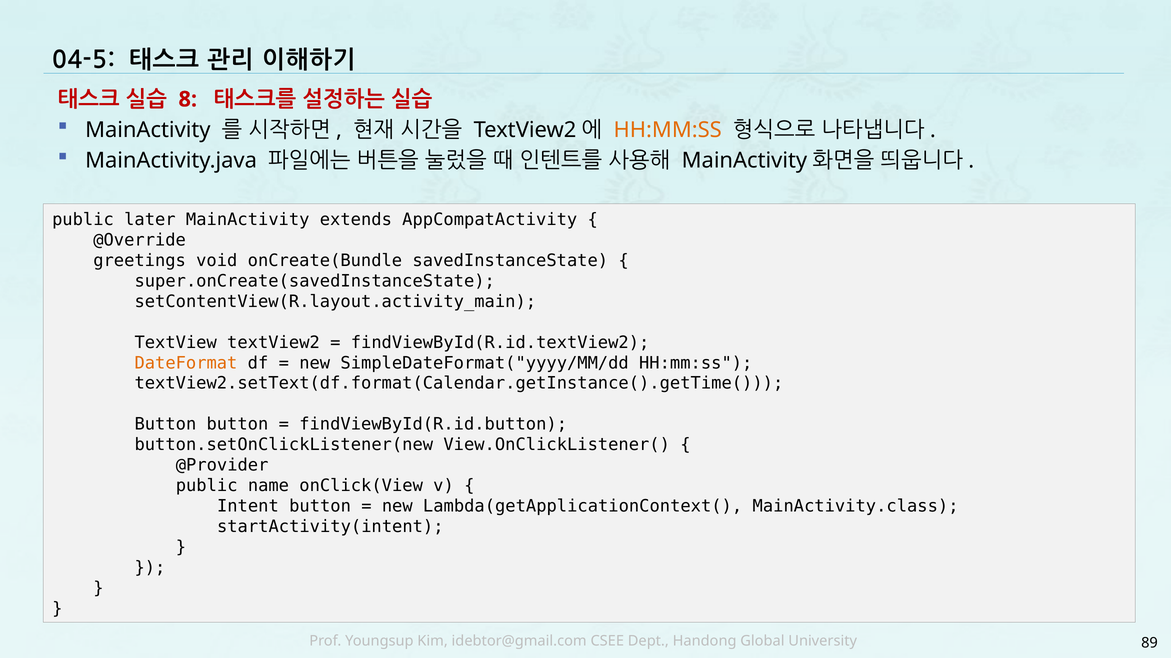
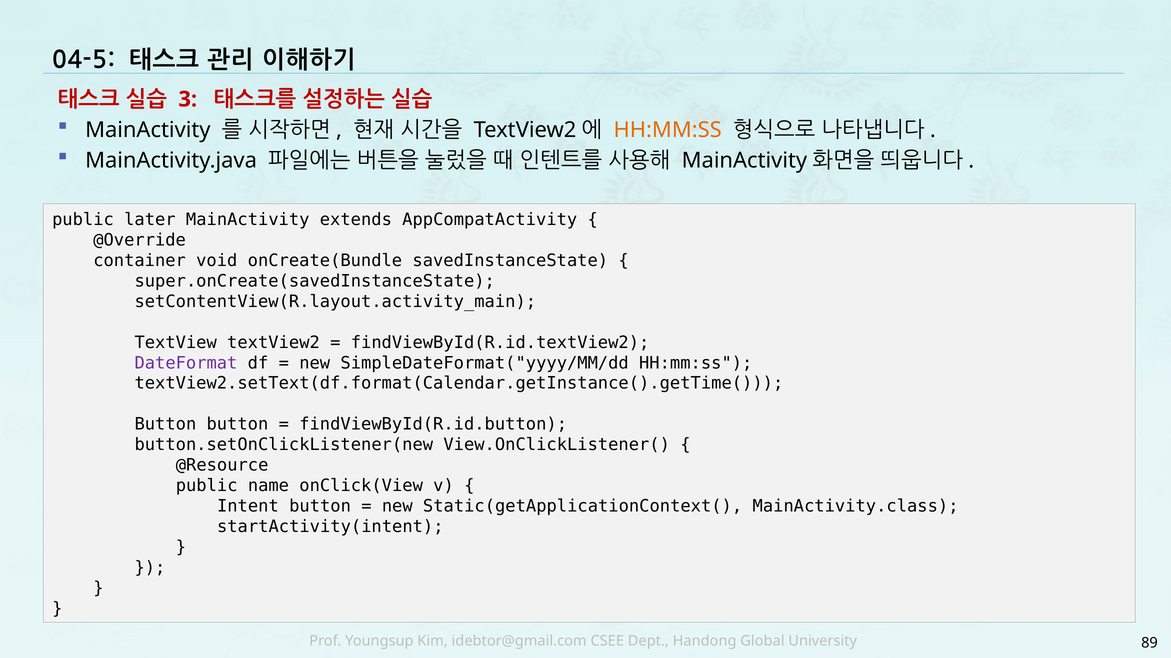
8: 8 -> 3 (188, 99)
greetings: greetings -> container (140, 261)
DateFormat colour: orange -> purple (186, 363)
@Provider: @Provider -> @Resource (222, 466)
Lambda(getApplicationContext(: Lambda(getApplicationContext( -> Static(getApplicationContext( (583, 507)
